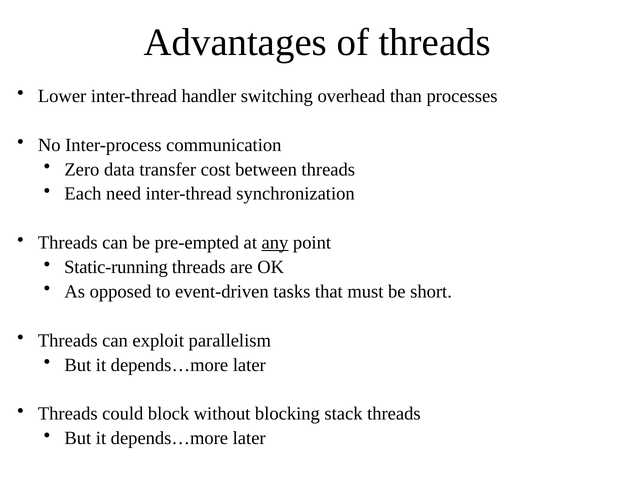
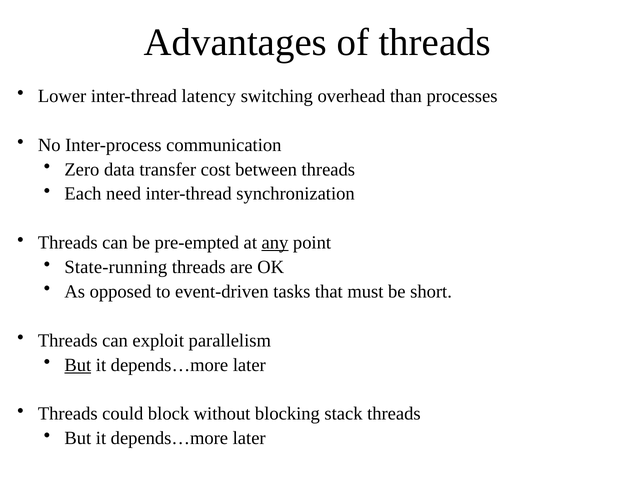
handler: handler -> latency (209, 96)
Static-running: Static-running -> State-running (116, 267)
But underline: none -> present (78, 365)
